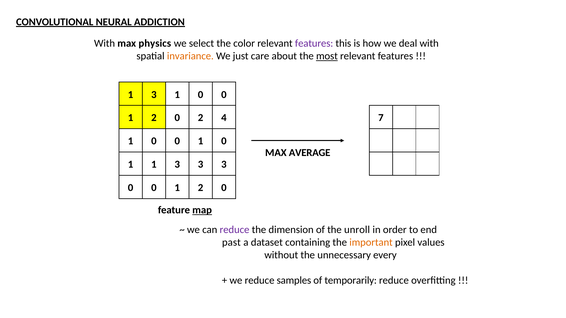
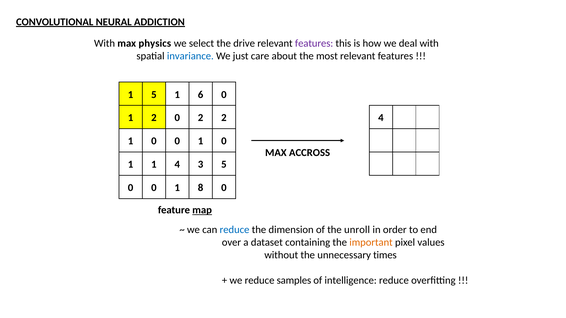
color: color -> drive (244, 43)
invariance colour: orange -> blue (190, 56)
most underline: present -> none (327, 56)
3: 3 -> 5 (154, 95)
0: 0 -> 6 (201, 95)
2 4: 4 -> 2 (224, 118)
2 7: 7 -> 4 (381, 118)
AVERAGE: AVERAGE -> ACCROSS (310, 153)
1 1 3: 3 -> 4 (177, 165)
3: 3 -> 5 (224, 165)
1 2: 2 -> 8 (201, 188)
reduce colour: purple -> blue (235, 230)
past: past -> over (231, 243)
every: every -> times (385, 255)
temporarily: temporarily -> intelligence (351, 281)
